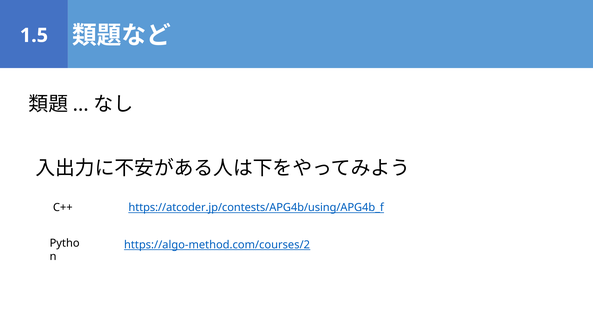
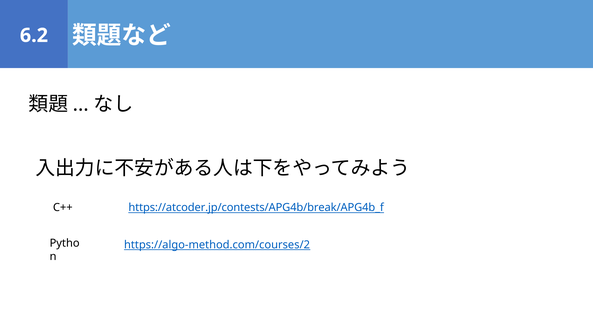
1.5: 1.5 -> 6.2 (34, 35)
https://atcoder.jp/contests/APG4b/using/APG4b_f: https://atcoder.jp/contests/APG4b/using/APG4b_f -> https://atcoder.jp/contests/APG4b/break/APG4b_f (256, 207)
